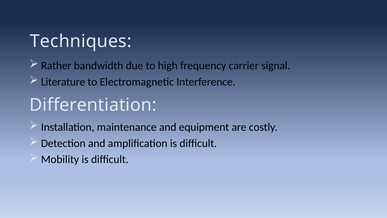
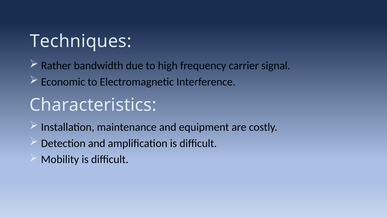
Literature: Literature -> Economic (63, 82)
Differentiation: Differentiation -> Characteristics (93, 105)
